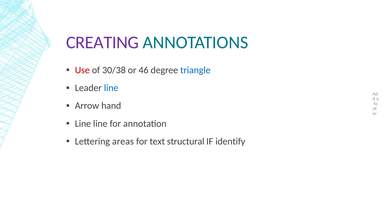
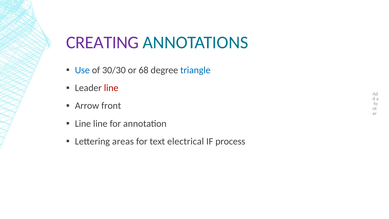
Use colour: red -> blue (82, 70)
30/38: 30/38 -> 30/30 (114, 70)
46: 46 -> 68 (144, 70)
line colour: blue -> red (111, 88)
hand: hand -> front (111, 106)
structural: structural -> electrical (186, 141)
identify: identify -> process (230, 141)
